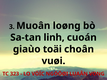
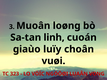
toäi: toäi -> luïy (52, 49)
